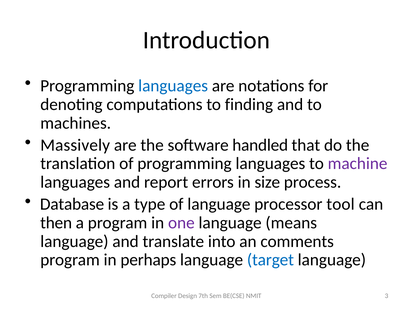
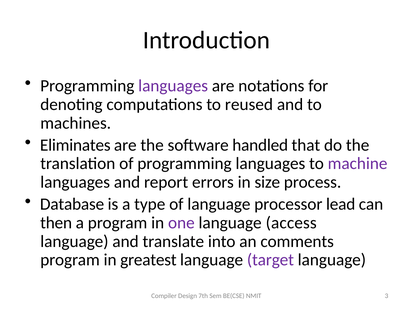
languages colour: blue -> purple (173, 86)
finding: finding -> reused (249, 104)
Massively: Massively -> Eliminates (75, 145)
tool: tool -> lead (341, 204)
means: means -> access (291, 223)
perhaps: perhaps -> greatest (148, 260)
target colour: blue -> purple (270, 260)
